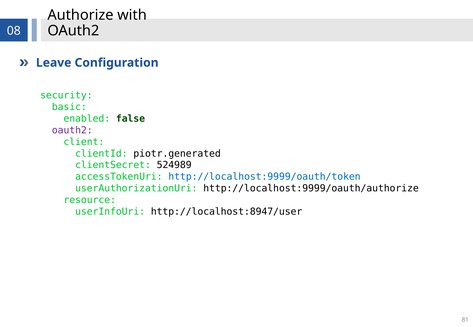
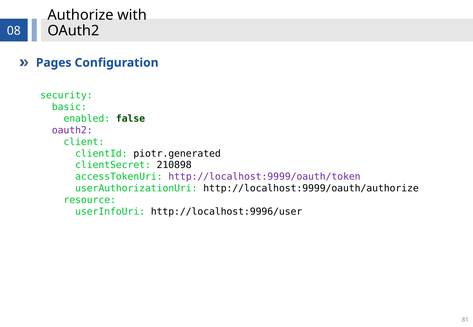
Leave: Leave -> Pages (54, 63)
524989: 524989 -> 210898 (174, 165)
http://localhost:9999/oauth/token colour: blue -> purple (264, 177)
http://localhost:8947/user: http://localhost:8947/user -> http://localhost:9996/user (227, 212)
